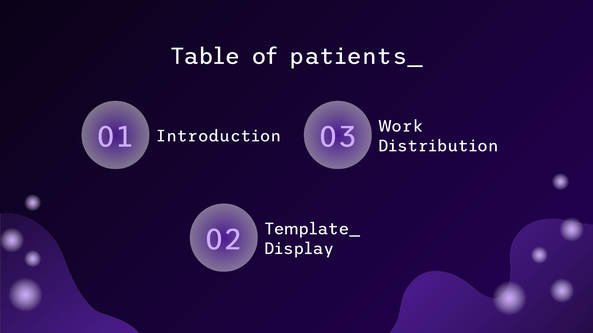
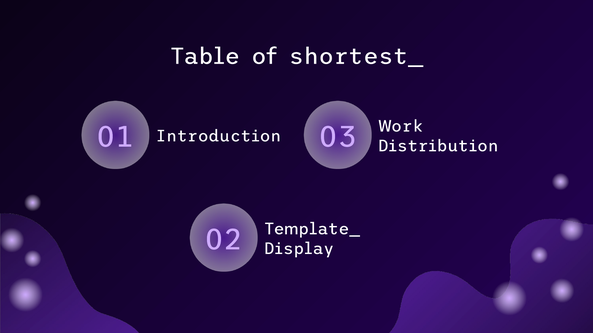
patients_: patients_ -> shortest_ (356, 56)
